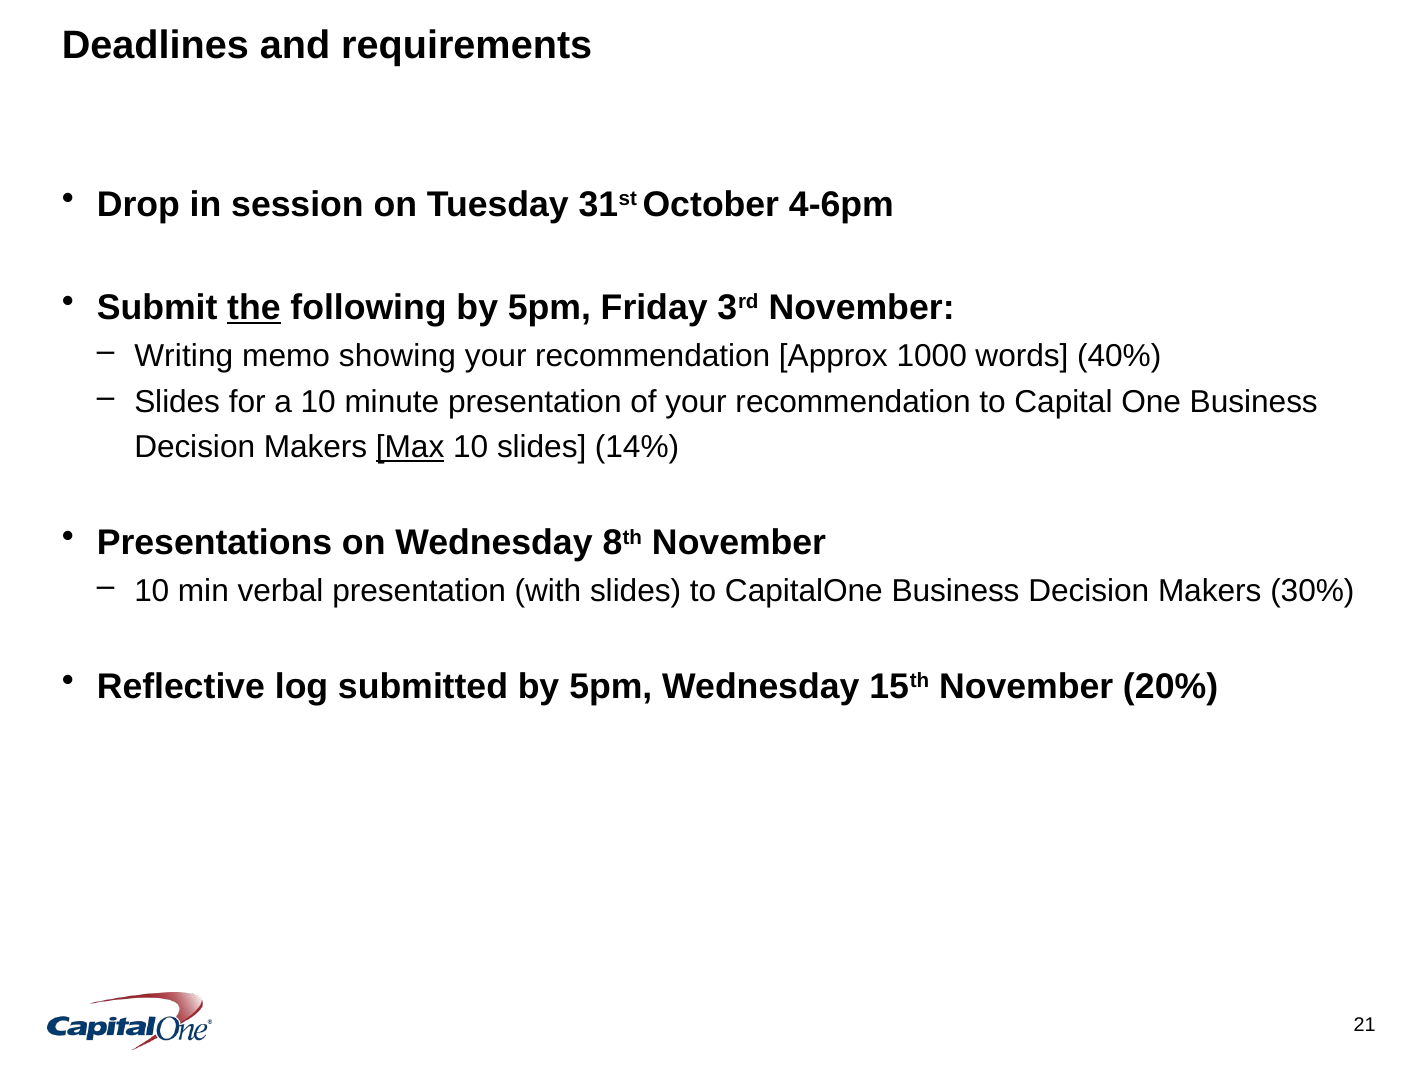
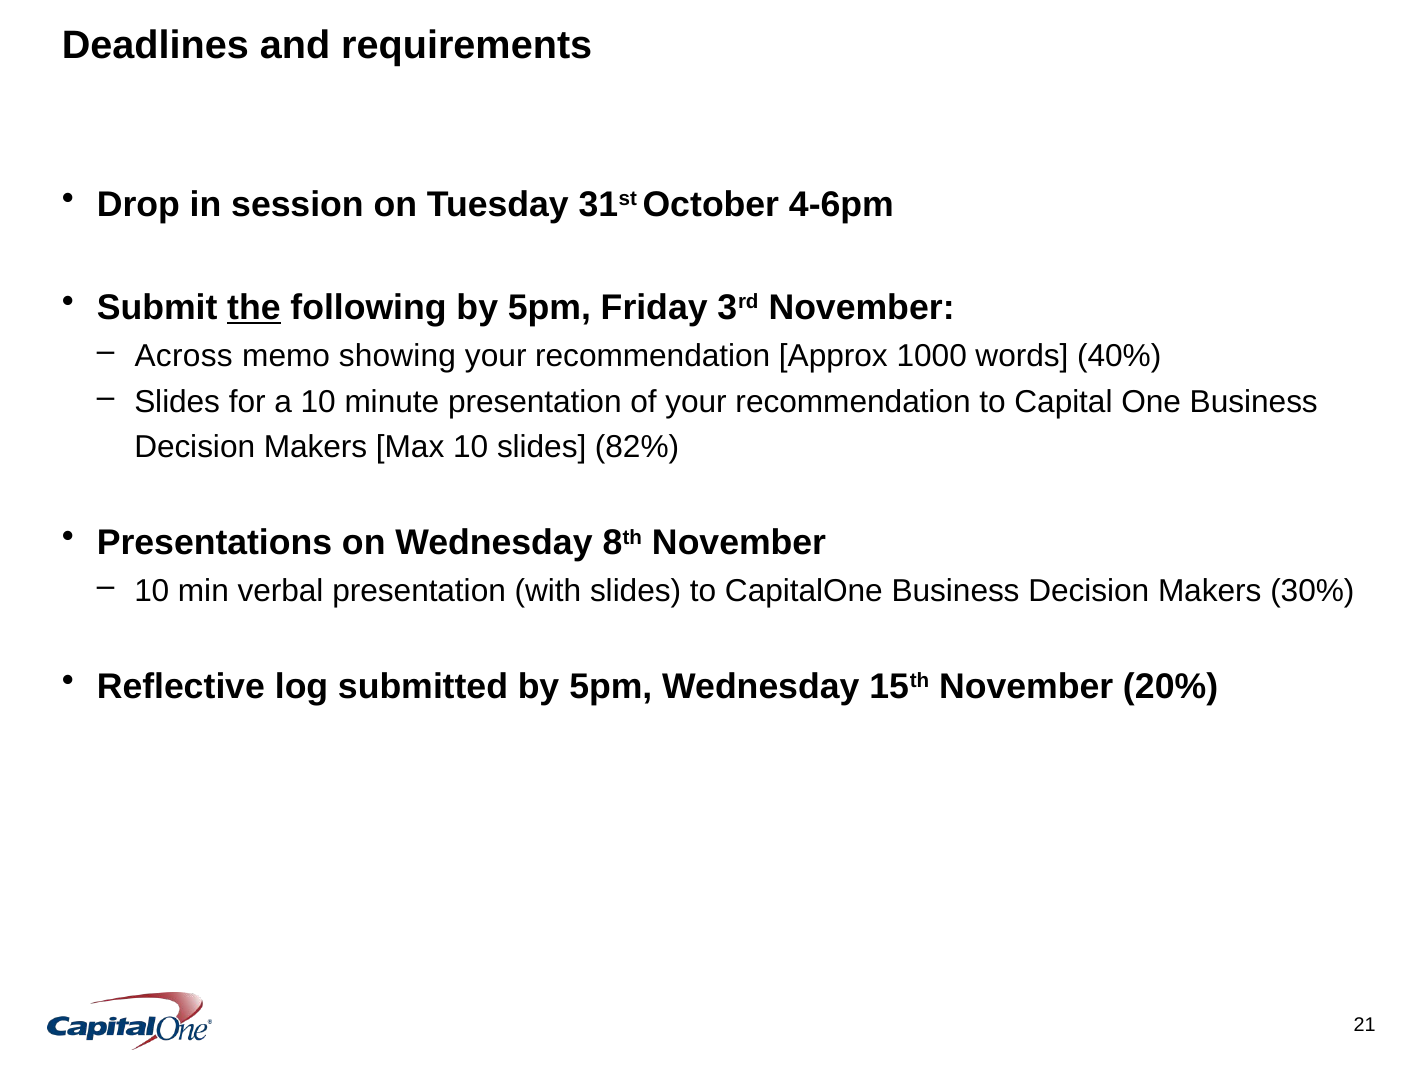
Writing: Writing -> Across (184, 356)
Max underline: present -> none (410, 447)
14%: 14% -> 82% (637, 447)
